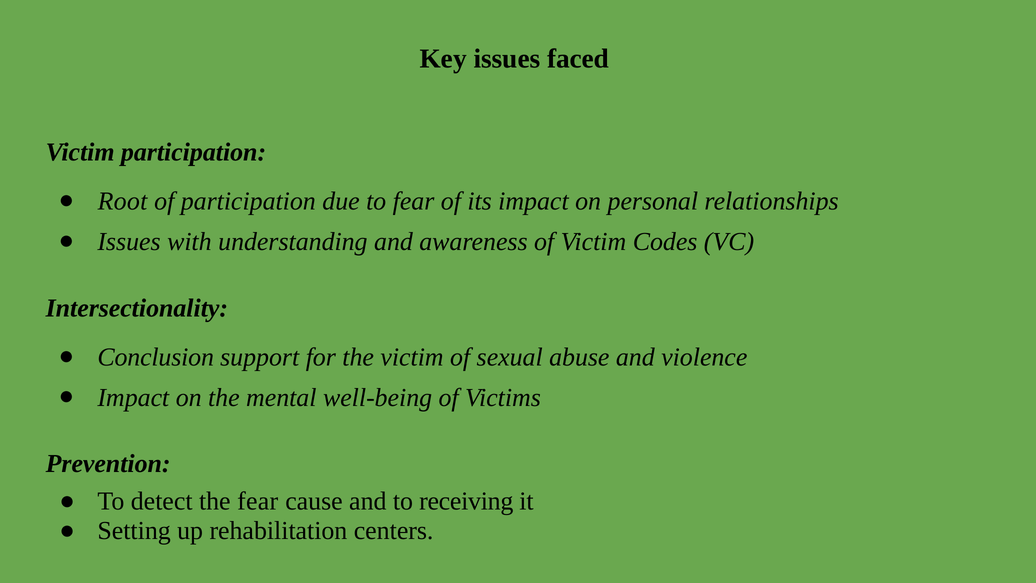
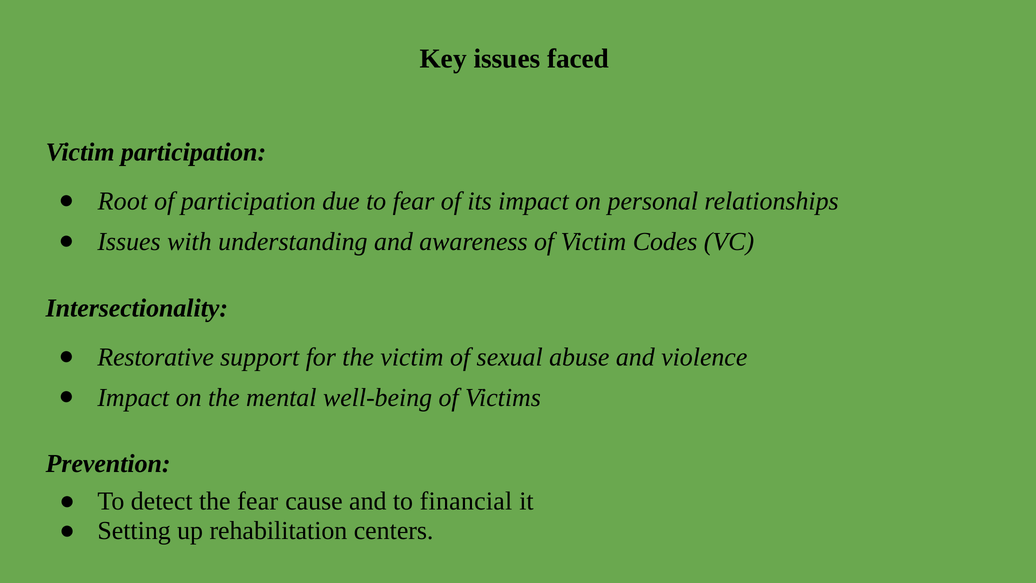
Conclusion: Conclusion -> Restorative (156, 357)
receiving: receiving -> financial (466, 501)
